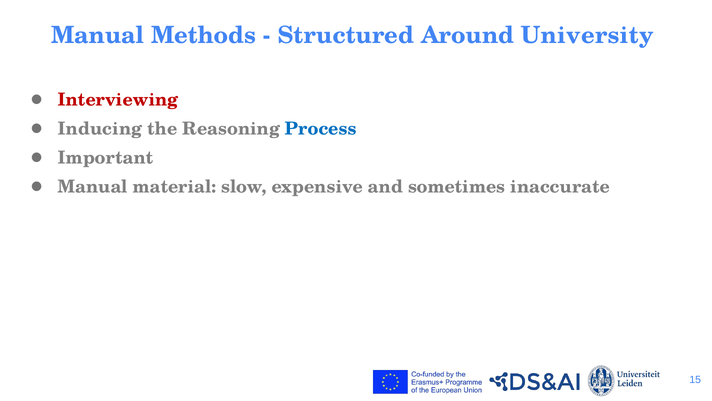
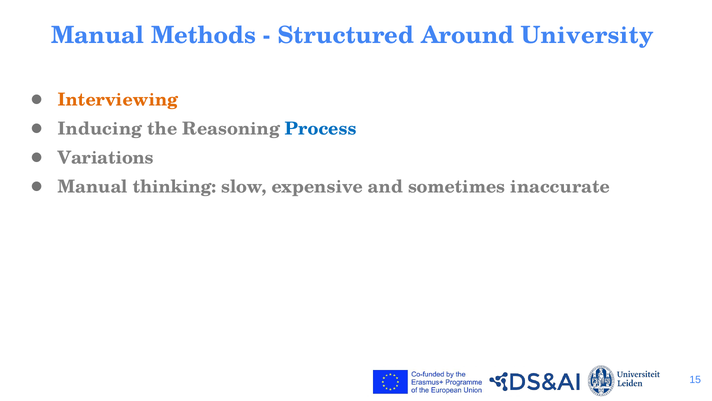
Interviewing colour: red -> orange (118, 100)
Important: Important -> Variations (106, 158)
material: material -> thinking (175, 187)
